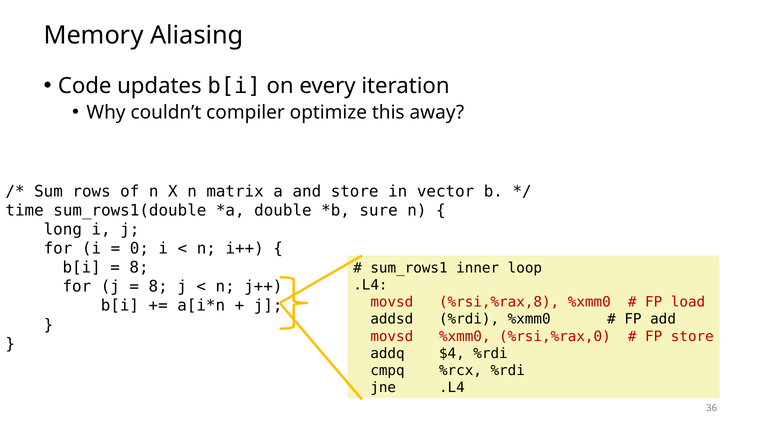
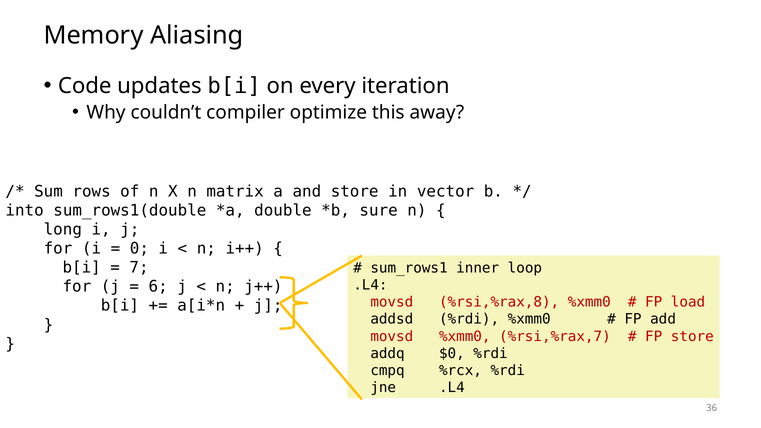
time: time -> into (25, 211)
8: 8 -> 7 (139, 268)
8: 8 -> 6 (158, 287)
%rsi,%rax,0: %rsi,%rax,0 -> %rsi,%rax,7 (555, 336)
$4: $4 -> $0 (452, 354)
